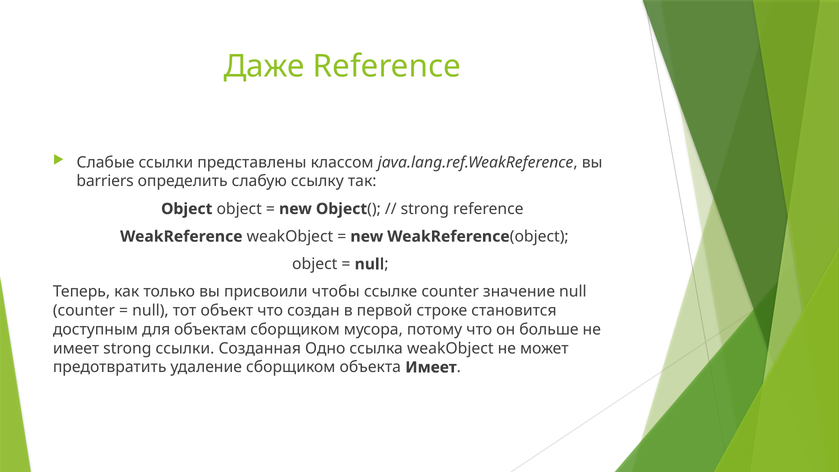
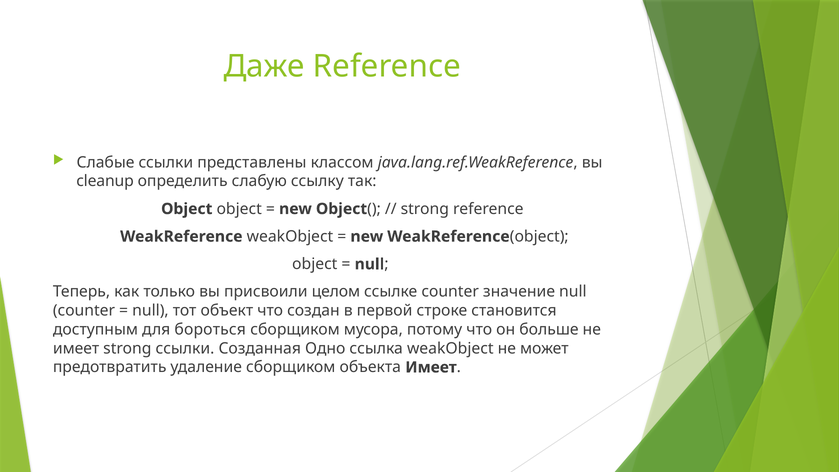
barriers: barriers -> cleanup (105, 181)
чтобы: чтобы -> целом (336, 292)
объектам: объектам -> бороться (210, 329)
